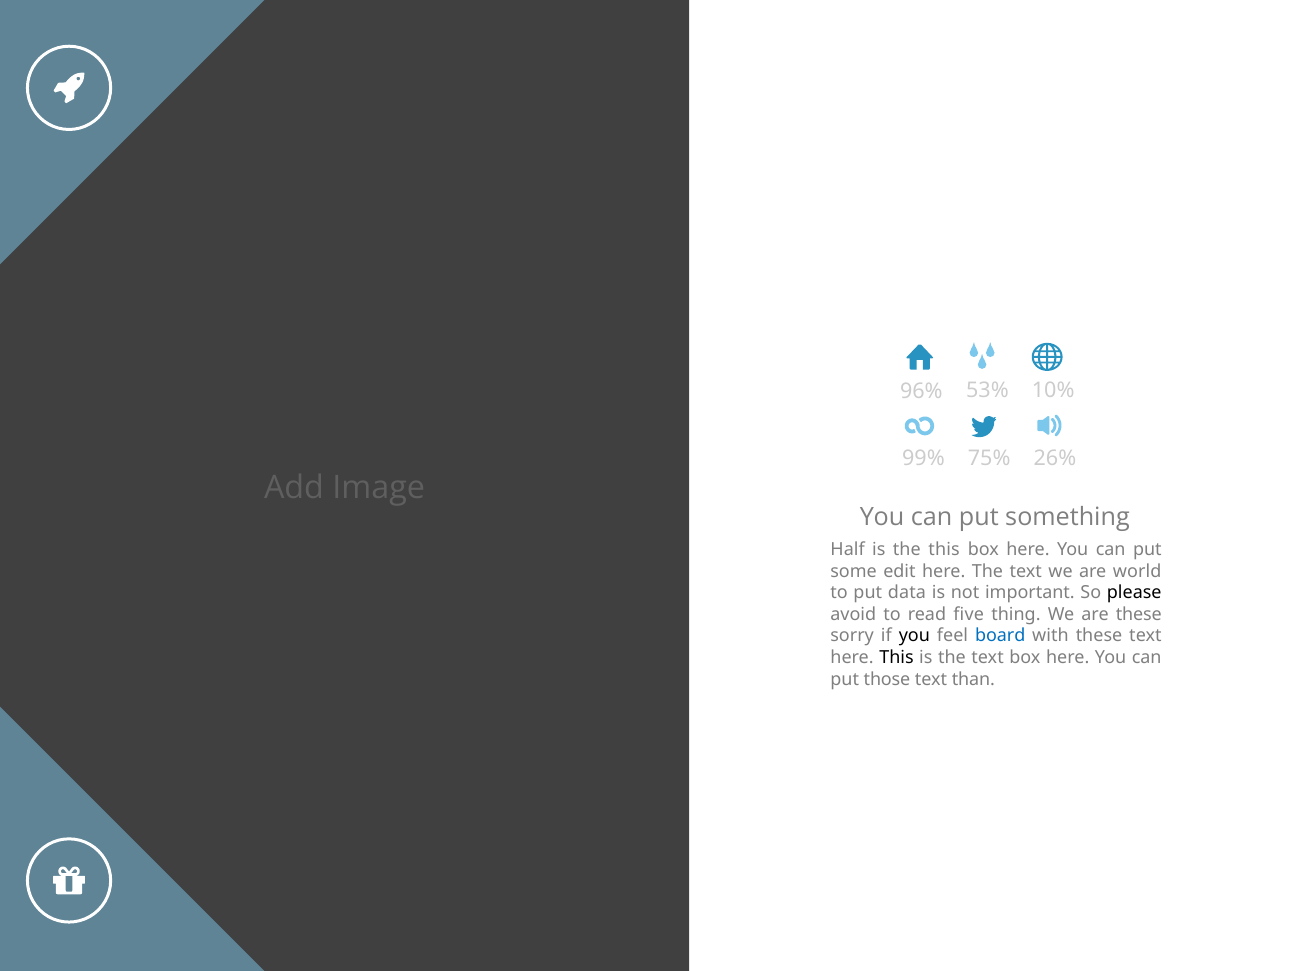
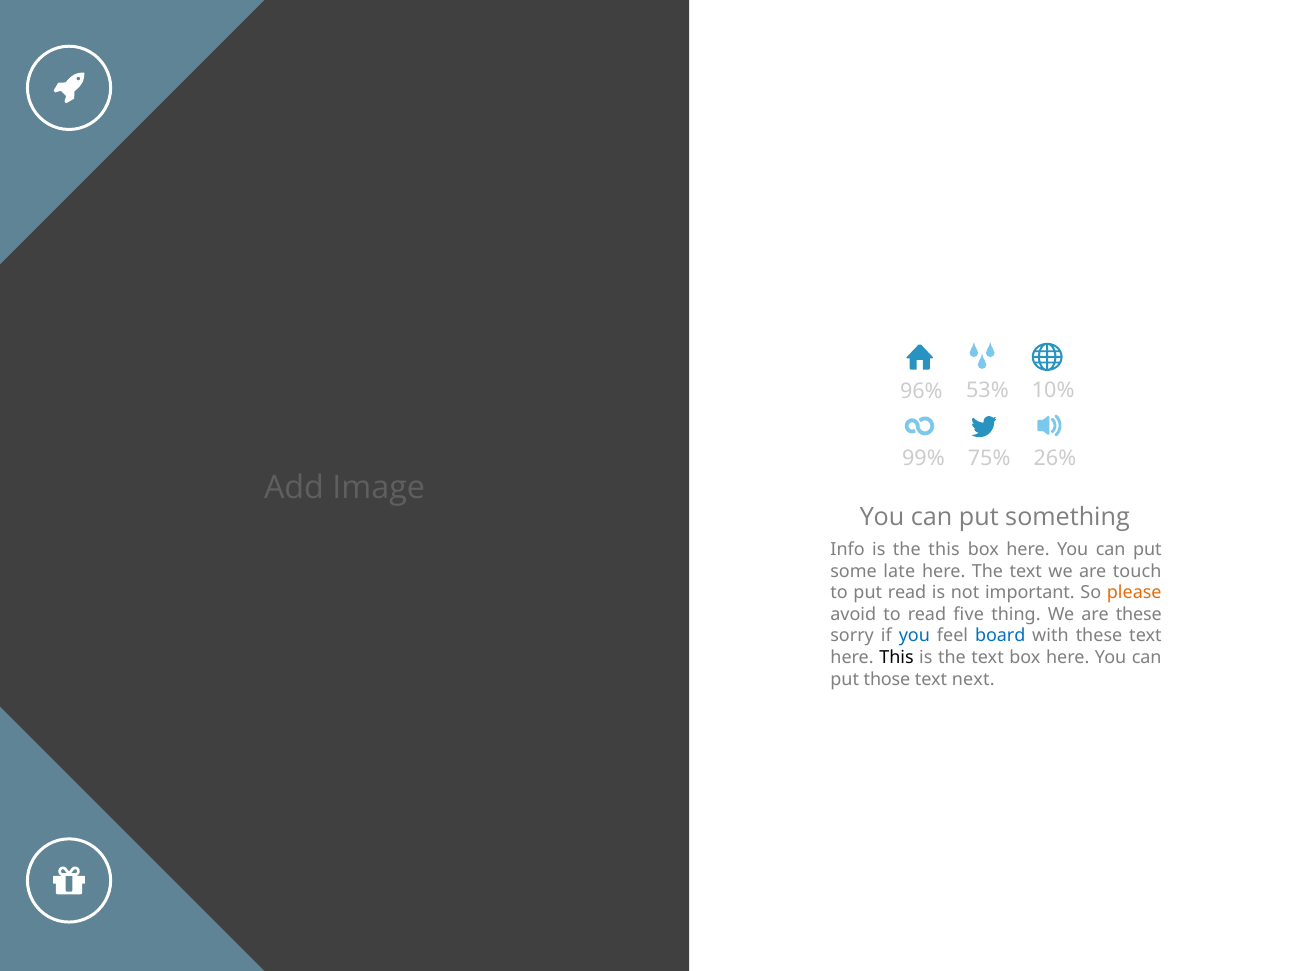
Half: Half -> Info (848, 550)
edit: edit -> late (899, 571)
world: world -> touch (1137, 571)
put data: data -> read (907, 593)
please colour: black -> orange (1134, 593)
you colour: black -> blue (914, 636)
than: than -> next (973, 679)
